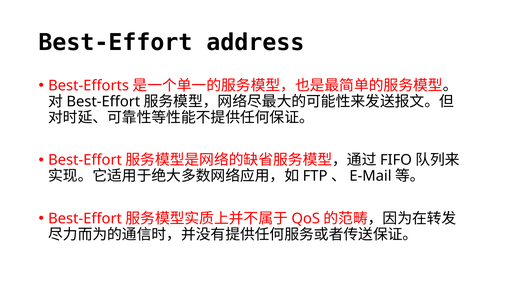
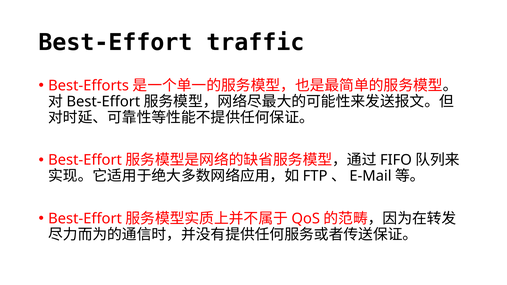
address: address -> traffic (255, 43)
